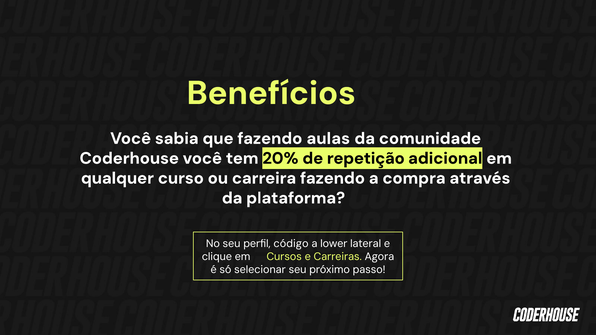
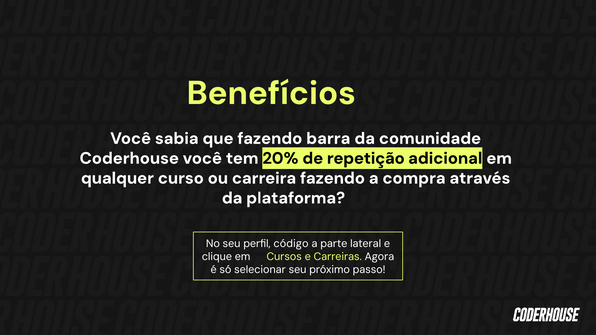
aulas: aulas -> barra (328, 139)
lower: lower -> parte (334, 244)
